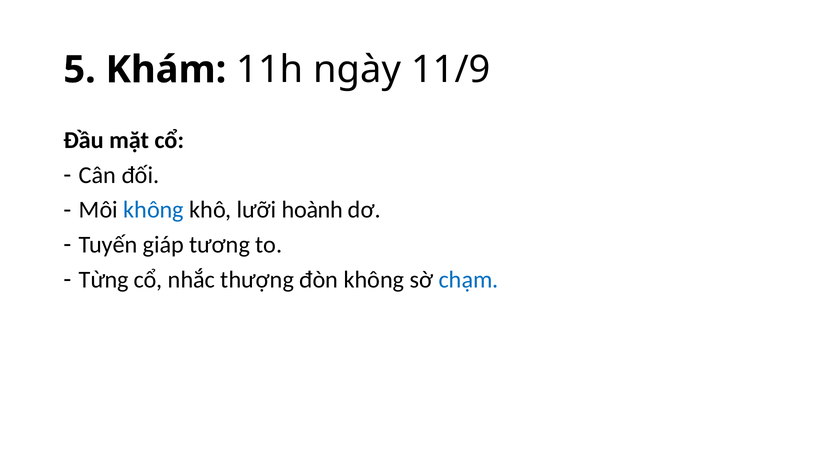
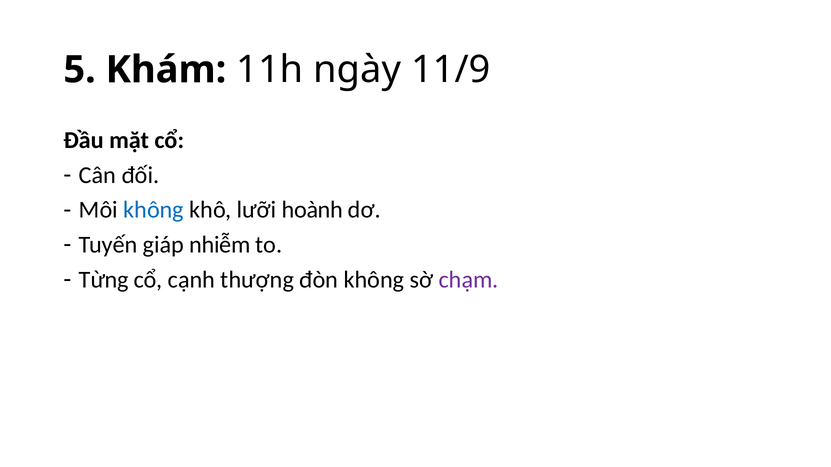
tương: tương -> nhiễm (220, 245)
nhắc: nhắc -> cạnh (191, 280)
chạm colour: blue -> purple (469, 280)
